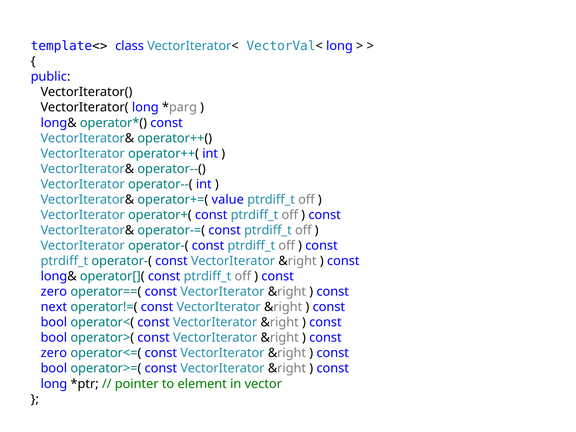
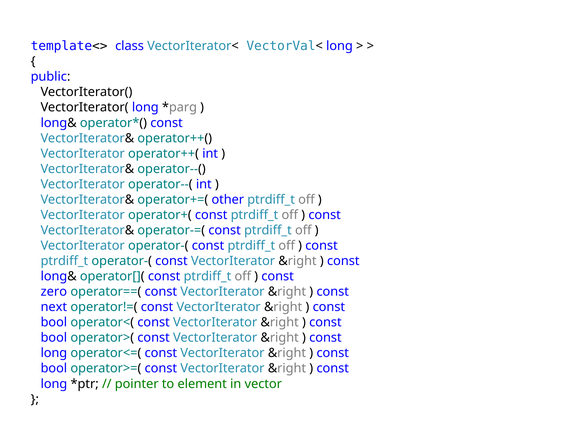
value: value -> other (228, 200)
zero: zero -> long (54, 353)
